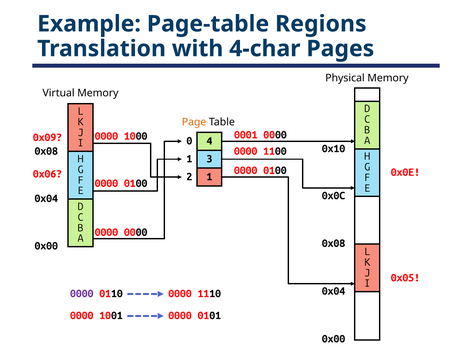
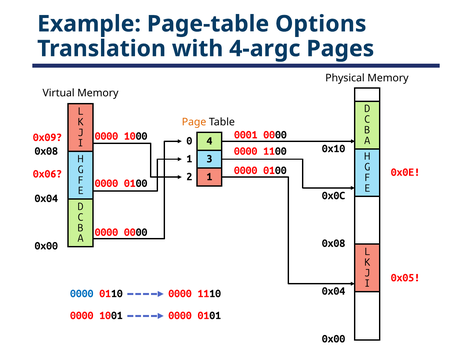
Regions: Regions -> Options (321, 24)
4-char: 4-char -> 4-argc (265, 49)
0000 colour: purple -> blue (82, 294)
